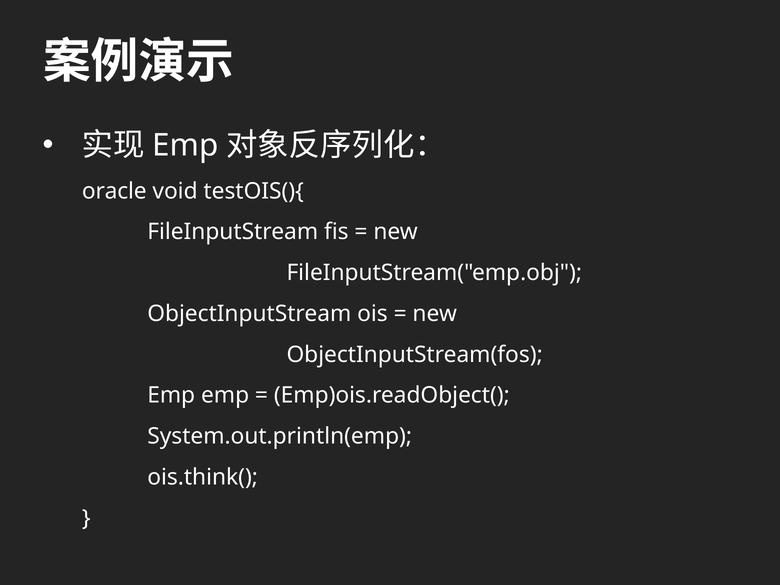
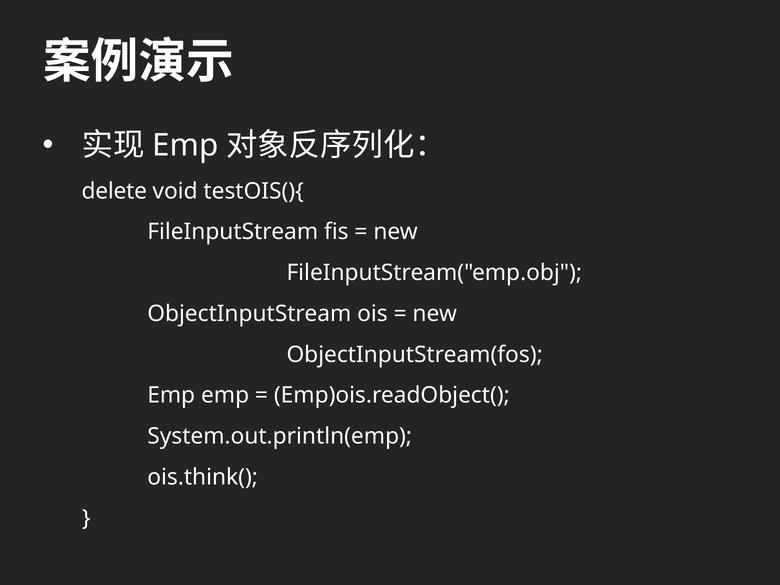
oracle: oracle -> delete (114, 191)
